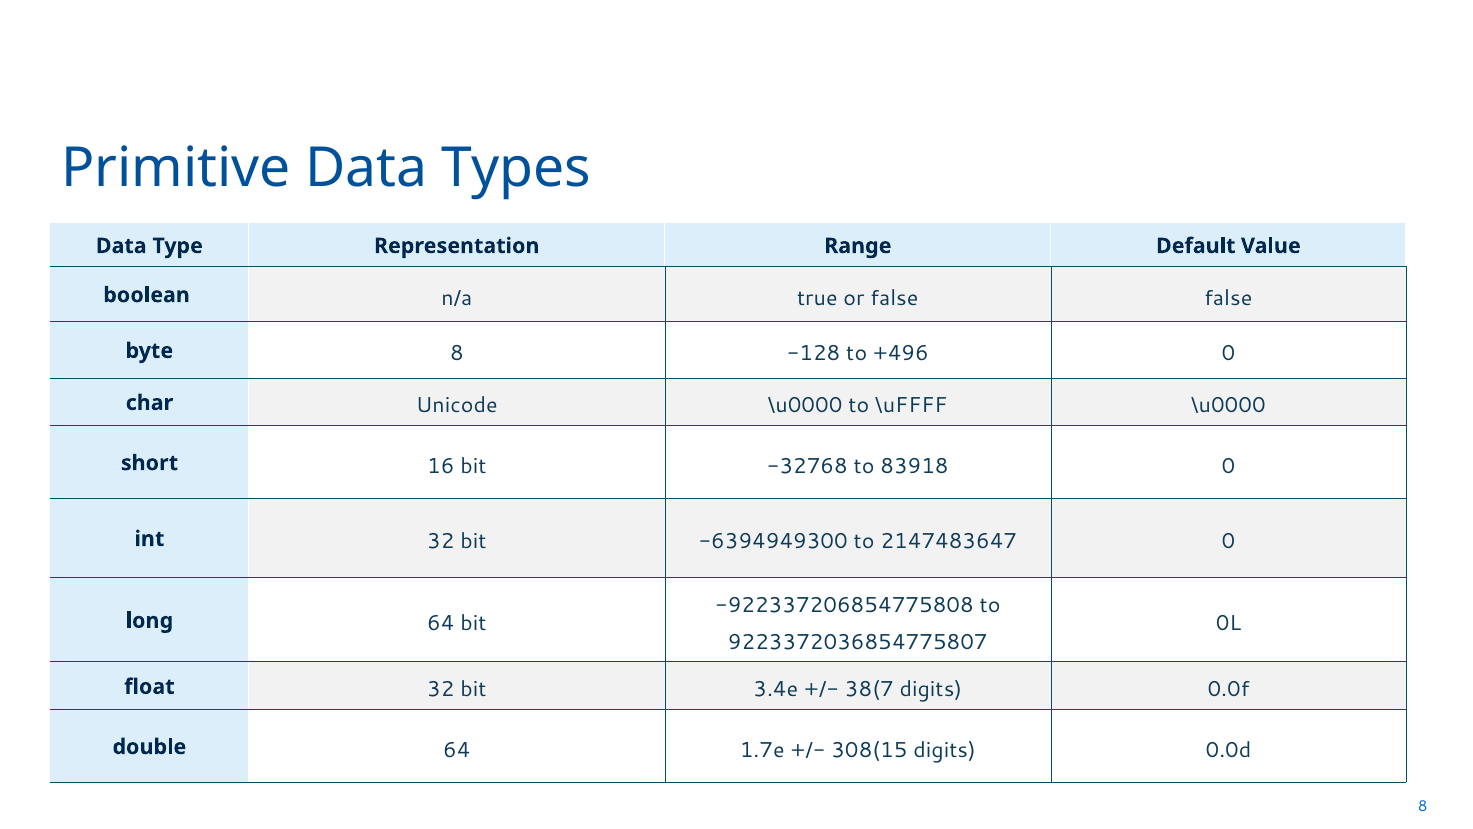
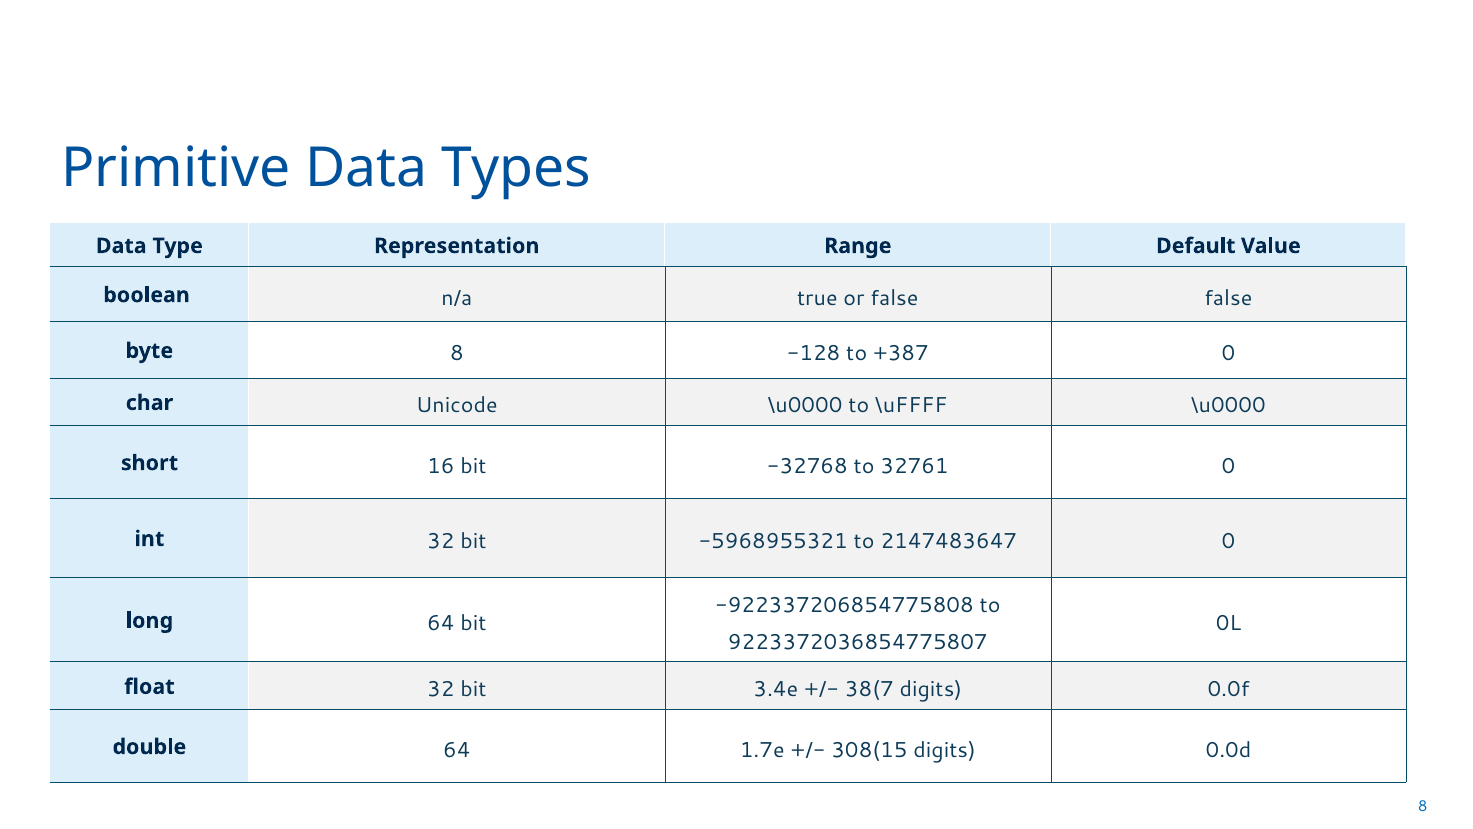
+496: +496 -> +387 (901, 354)
83918: 83918 -> 32761 (914, 466)
-6394949300: -6394949300 -> -5968955321 (773, 542)
